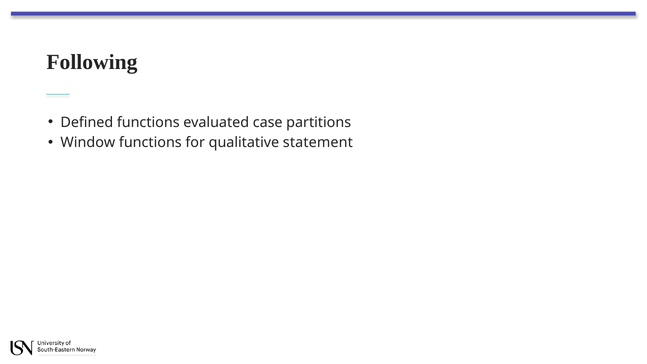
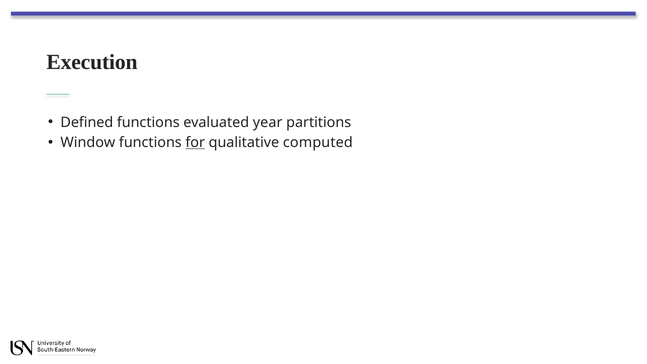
Following: Following -> Execution (92, 62)
case: case -> year (268, 122)
for underline: none -> present (195, 143)
statement: statement -> computed (318, 143)
